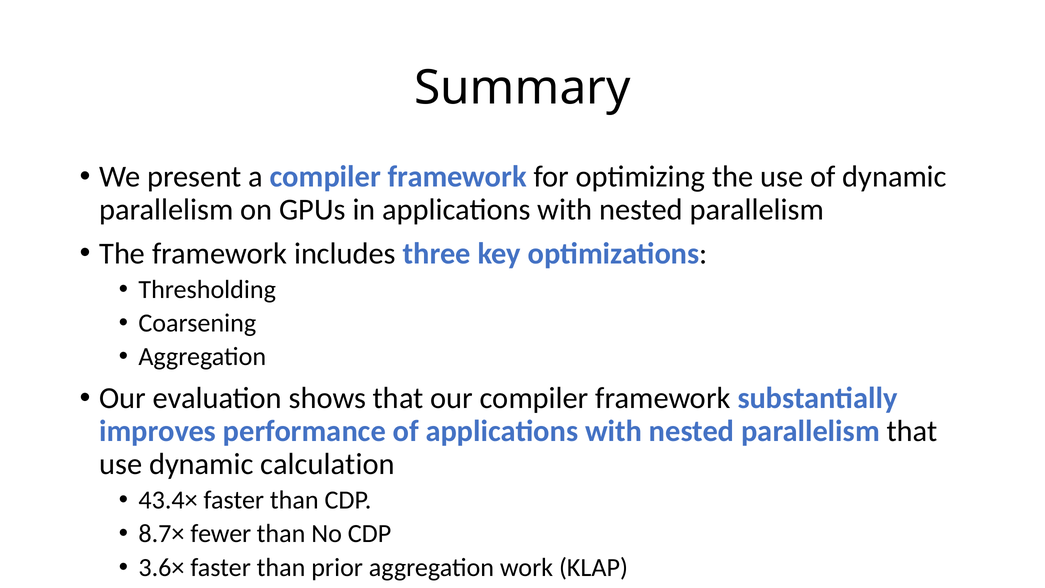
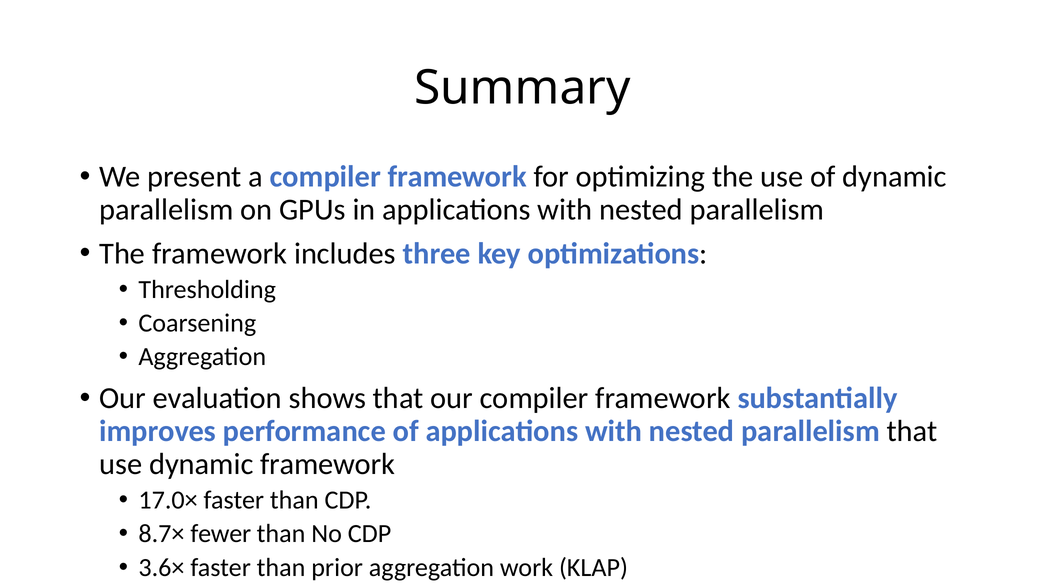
dynamic calculation: calculation -> framework (328, 464)
43.4×: 43.4× -> 17.0× (168, 500)
